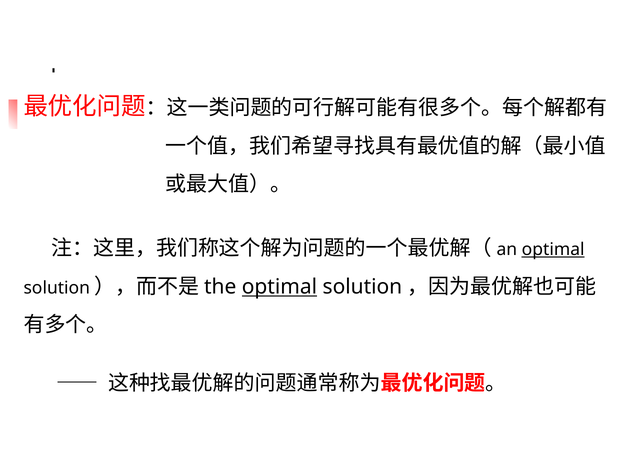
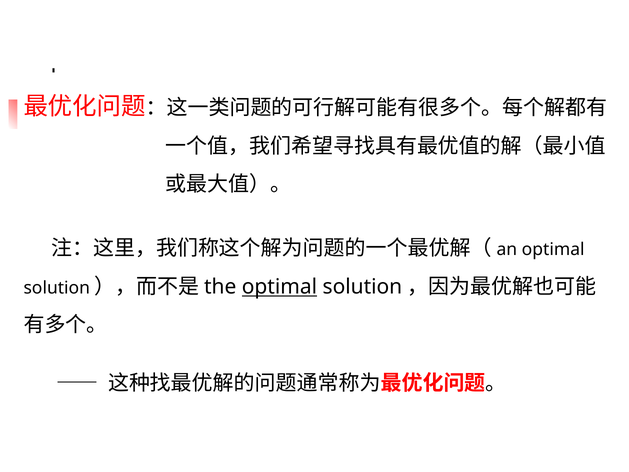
optimal underline: present -> none (553, 249)
